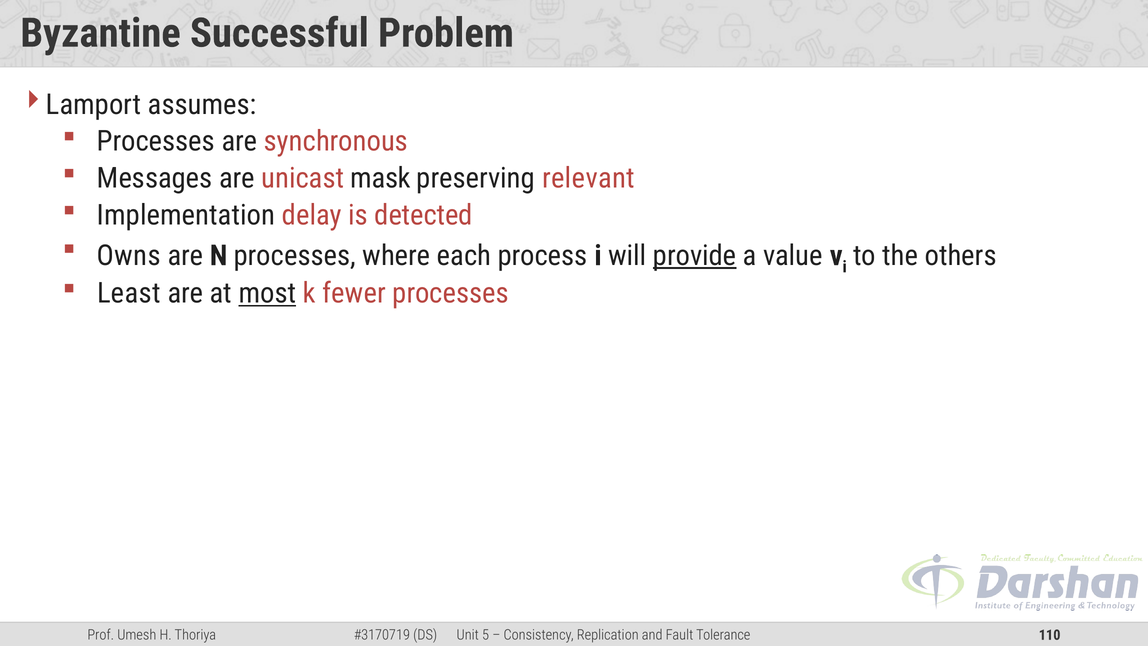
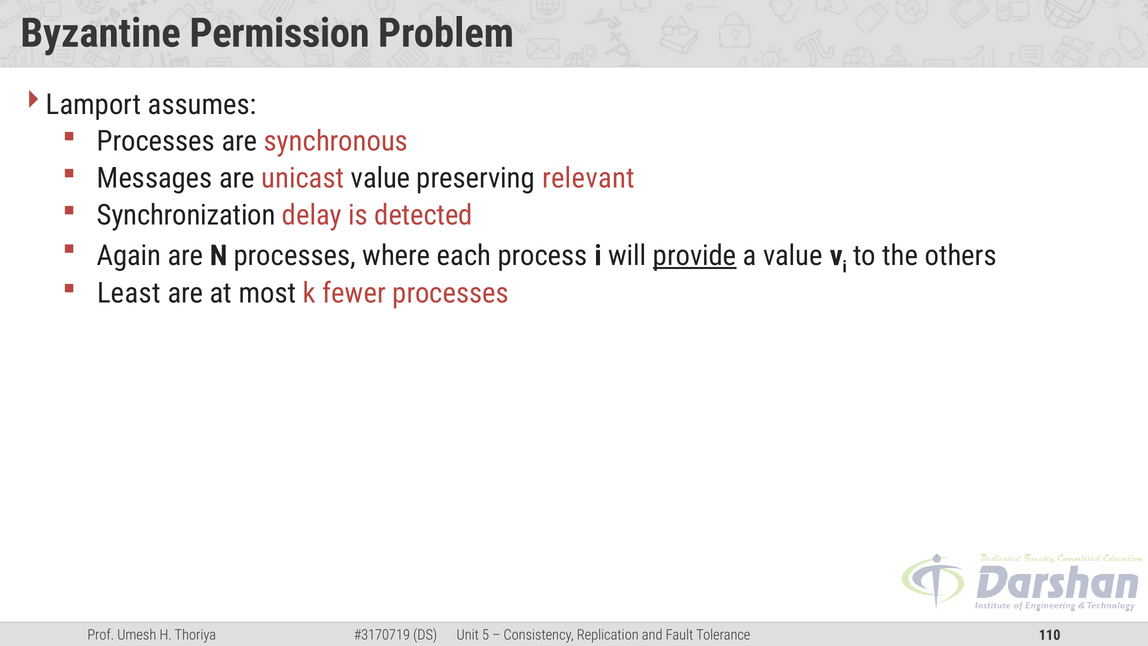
Successful: Successful -> Permission (280, 33)
unicast mask: mask -> value (381, 178)
Implementation: Implementation -> Synchronization (186, 215)
Owns: Owns -> Again (129, 256)
most underline: present -> none (267, 293)
